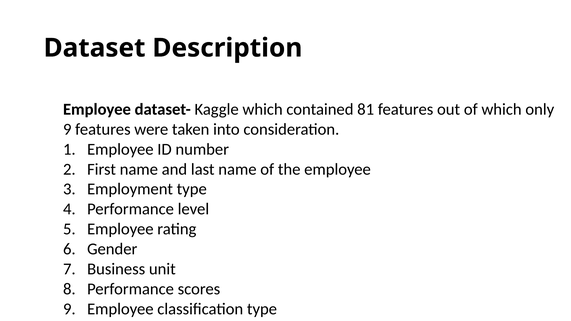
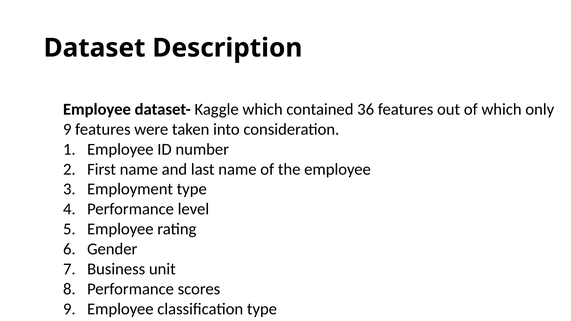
81: 81 -> 36 (366, 109)
